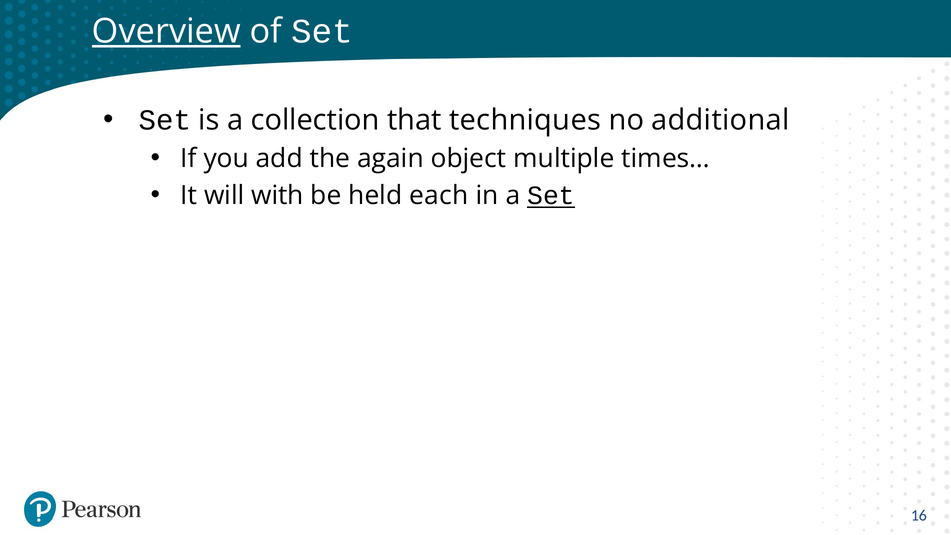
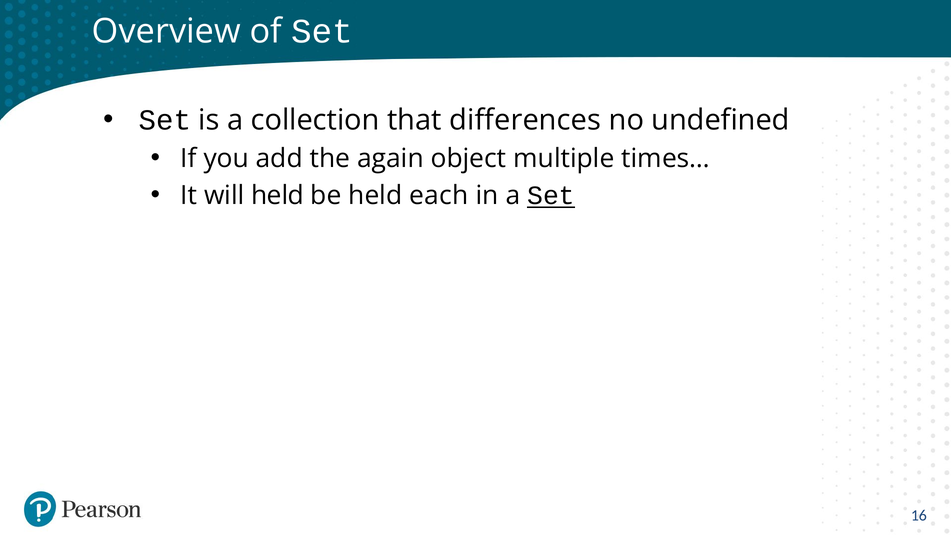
Overview underline: present -> none (166, 32)
techniques: techniques -> differences (525, 120)
additional: additional -> undefined (721, 120)
will with: with -> held (278, 196)
